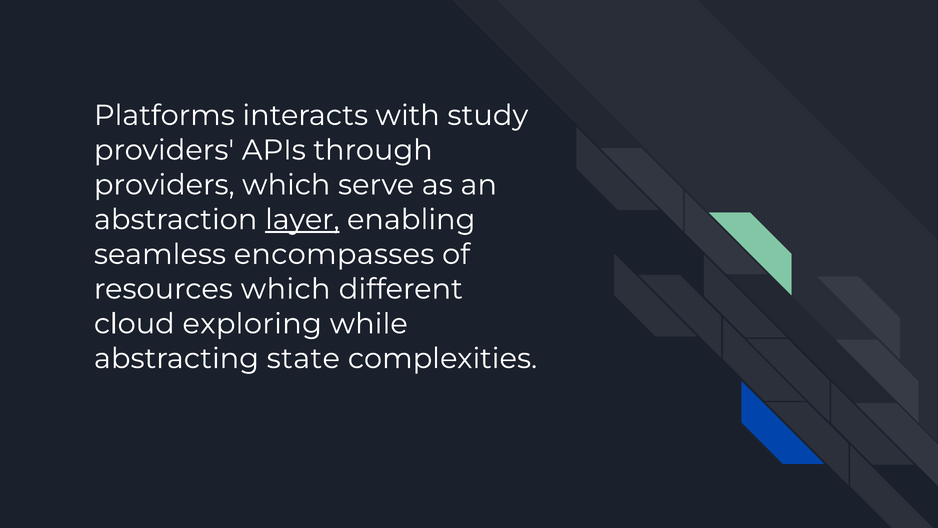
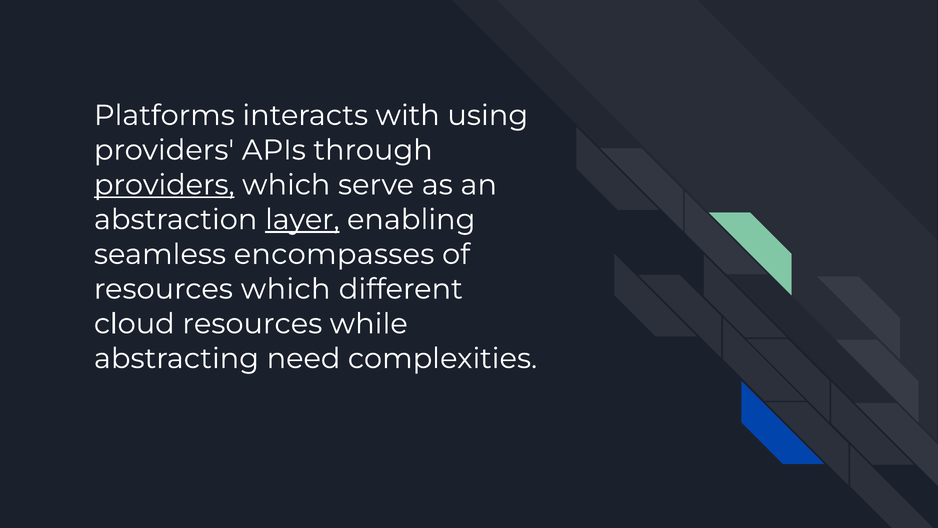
study: study -> using (488, 115)
providers underline: none -> present (164, 185)
cloud exploring: exploring -> resources (252, 324)
state: state -> need (304, 358)
